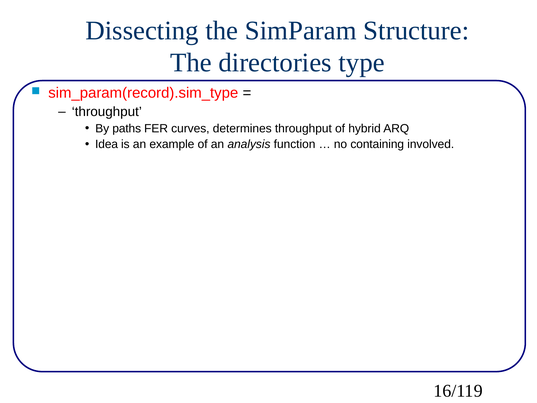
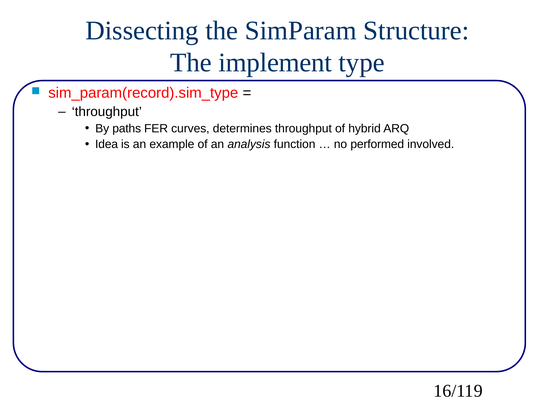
directories: directories -> implement (275, 63)
containing: containing -> performed (377, 144)
